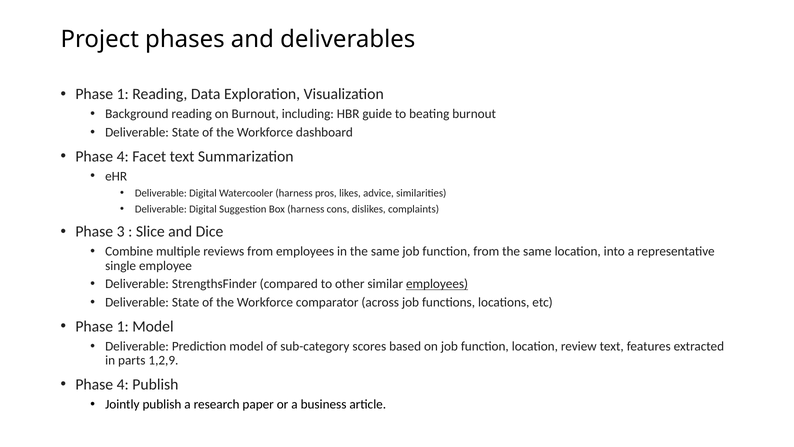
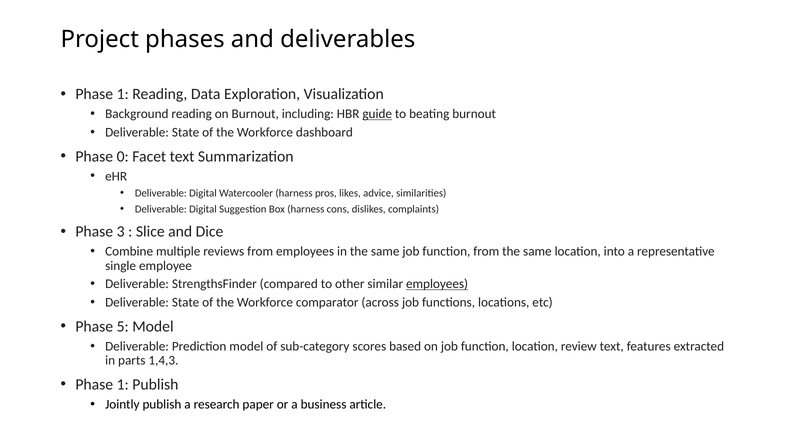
guide underline: none -> present (377, 114)
4: 4 -> 0 (123, 156)
1: 1 -> 5 (123, 326)
1,2,9: 1,2,9 -> 1,4,3 (163, 360)
4: 4 -> 1 (123, 384)
